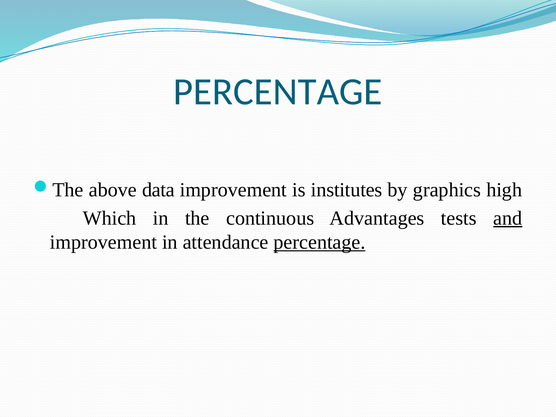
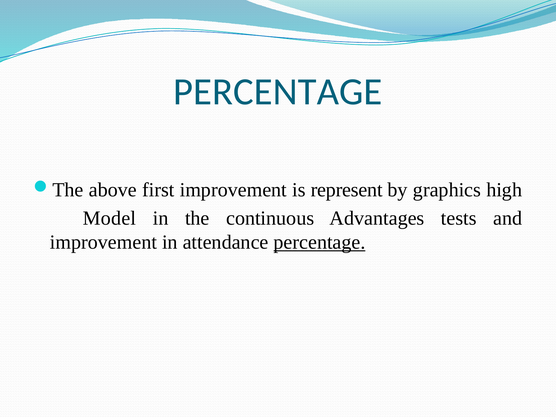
data: data -> first (158, 190)
institutes: institutes -> represent (347, 190)
Which: Which -> Model (110, 218)
and underline: present -> none (508, 218)
